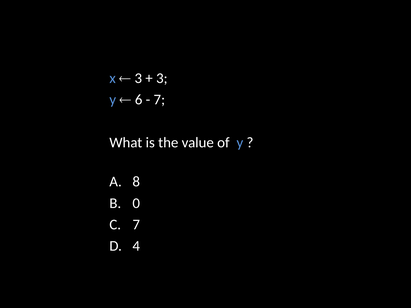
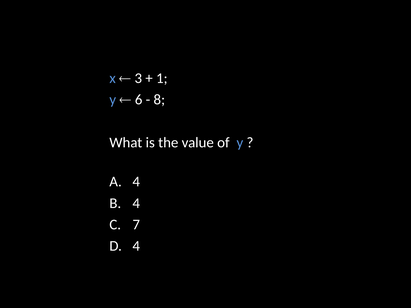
3: 3 -> 1 (162, 78)
7: 7 -> 8 (159, 100)
8: 8 -> 4 (136, 182)
0: 0 -> 4 (136, 203)
